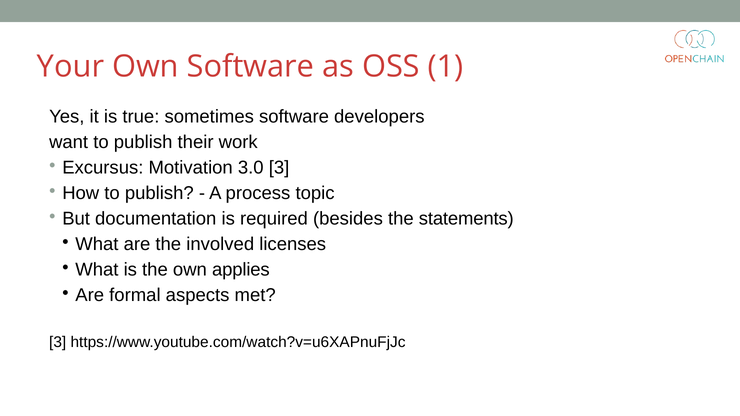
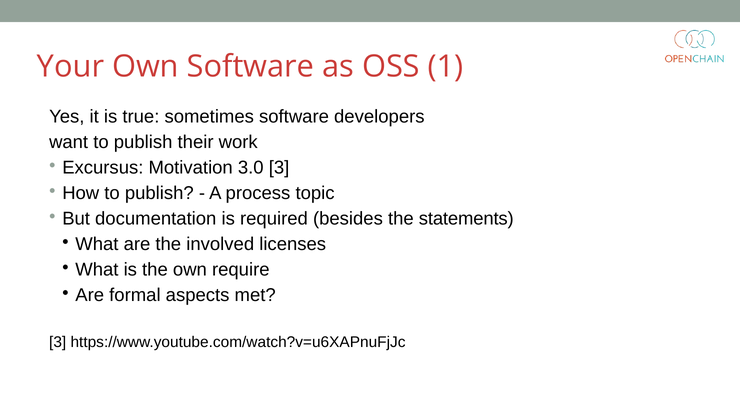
applies: applies -> require (241, 270)
